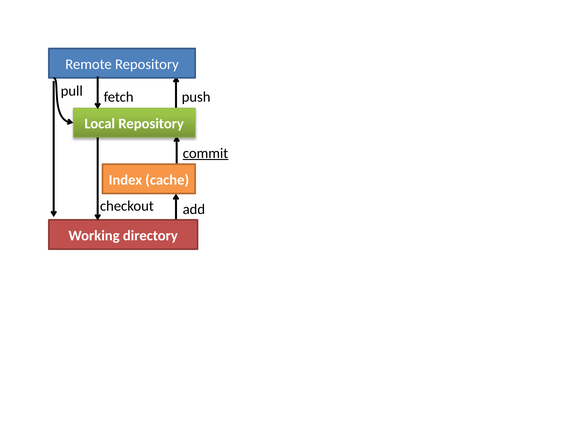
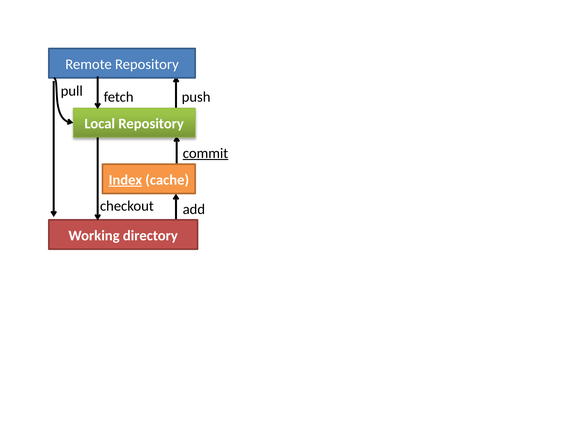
Index underline: none -> present (125, 180)
